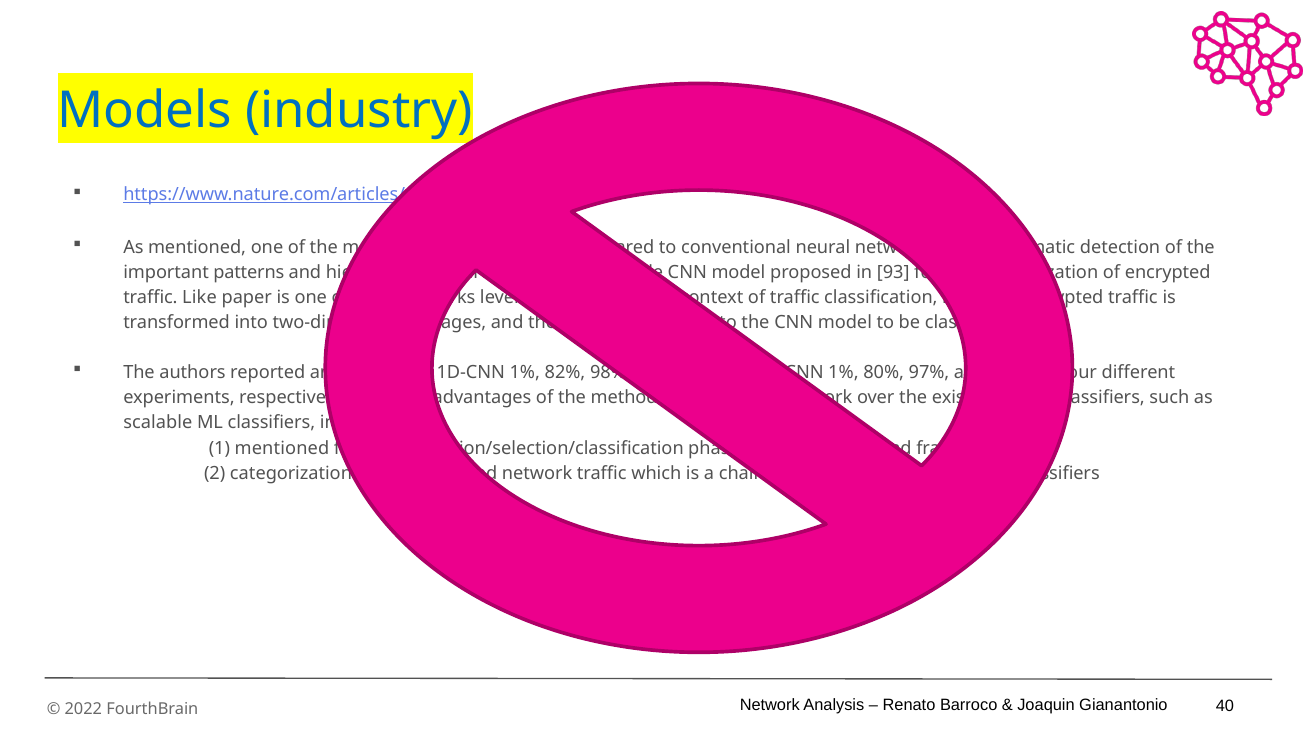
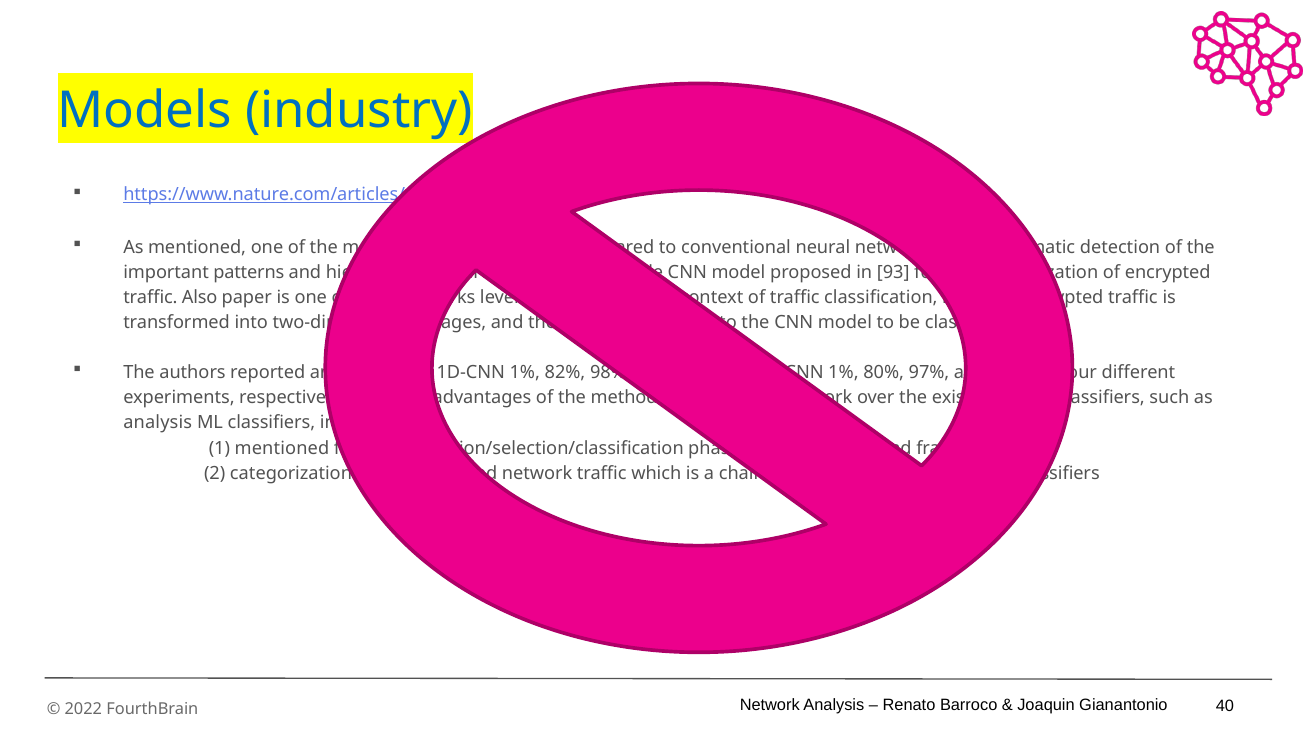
Like: Like -> Also (200, 297)
scalable: scalable -> analysis (158, 423)
